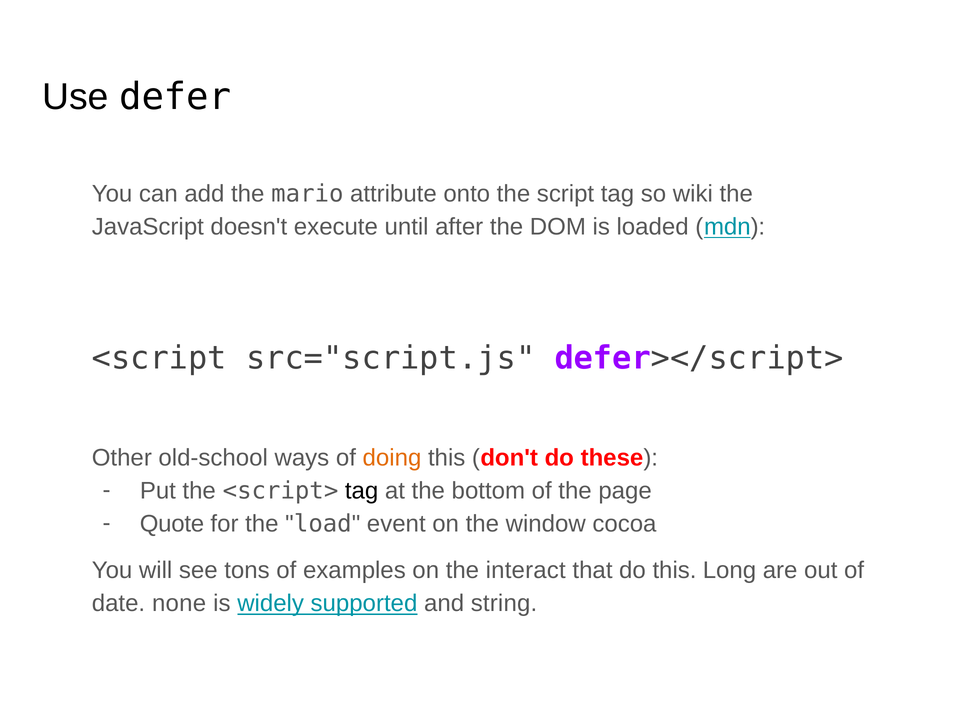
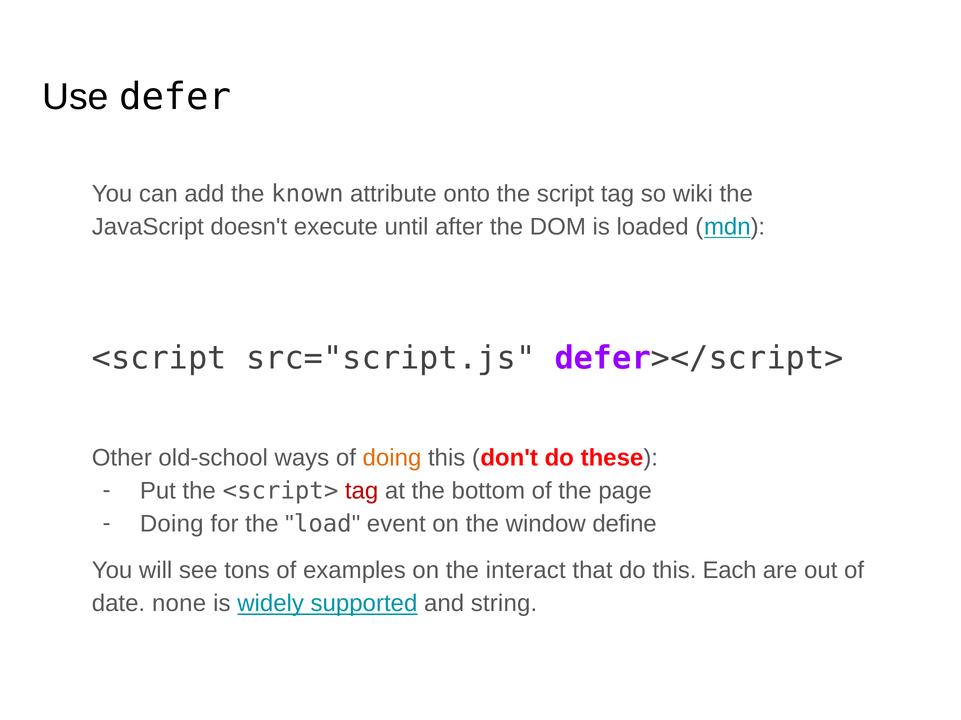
mario: mario -> known (307, 194)
tag colour: black -> red (362, 491)
Quote: Quote -> Doing (172, 525)
cocoa: cocoa -> define (625, 525)
Long: Long -> Each (730, 571)
